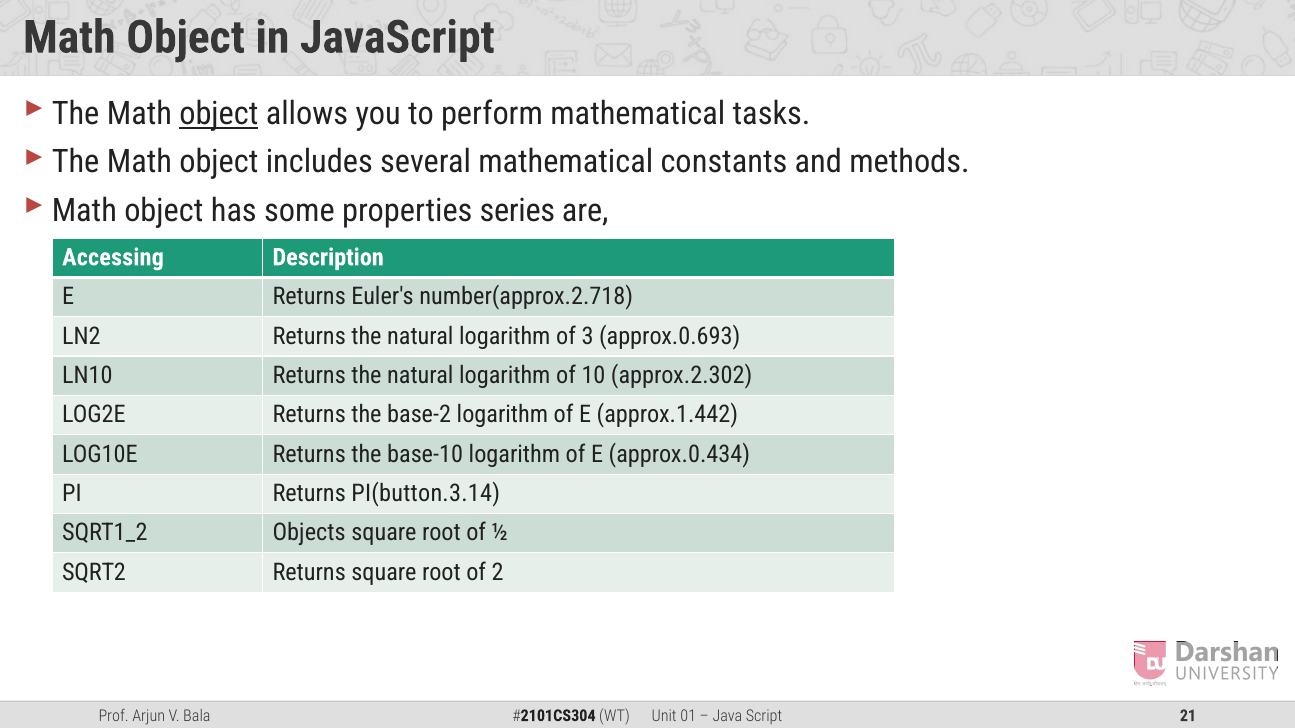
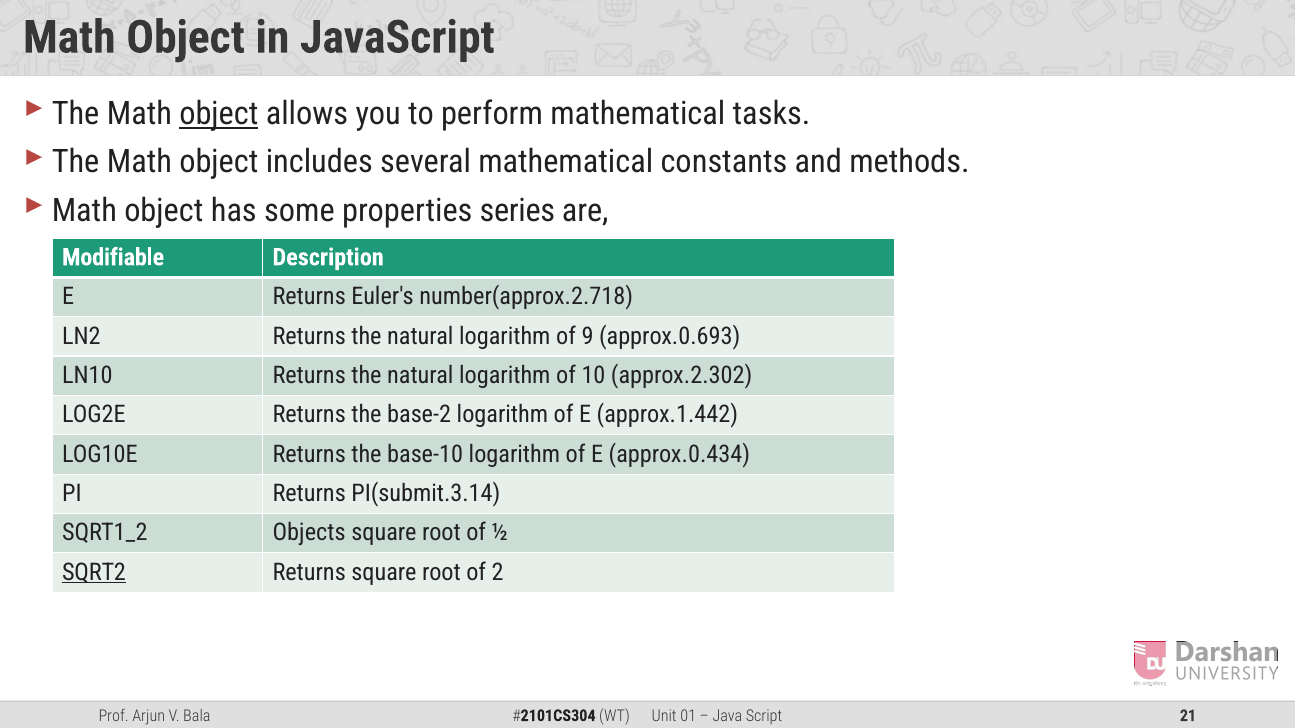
Accessing: Accessing -> Modifiable (113, 257)
3: 3 -> 9 (588, 336)
PI(button.3.14: PI(button.3.14 -> PI(submit.3.14 (426, 494)
SQRT2 underline: none -> present (94, 573)
